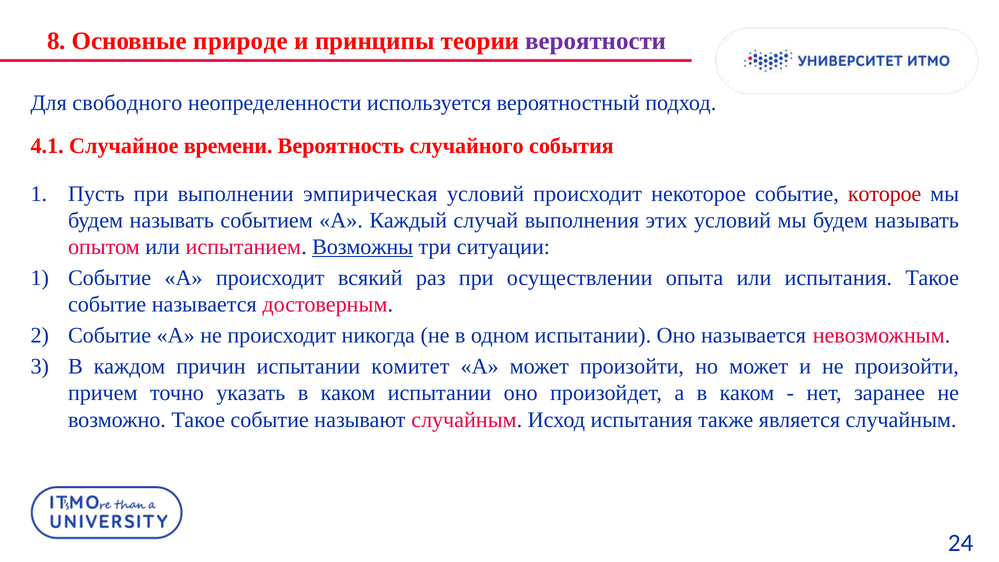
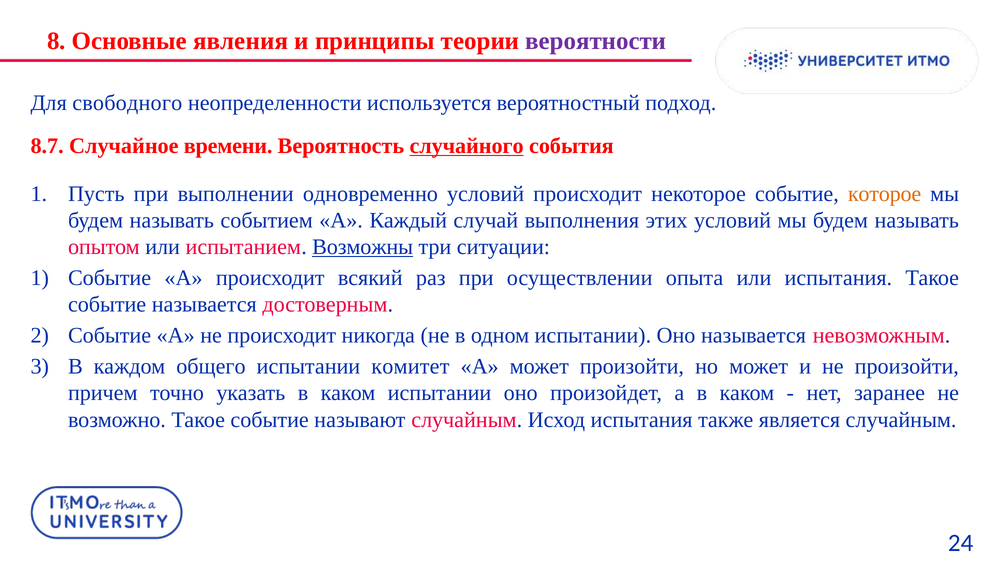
природе: природе -> явления (241, 41)
4.1: 4.1 -> 8.7 (47, 146)
случайного underline: none -> present (467, 146)
эмпирическая: эмпирическая -> одновременно (370, 194)
которое colour: red -> orange (885, 194)
причин: причин -> общего (211, 367)
